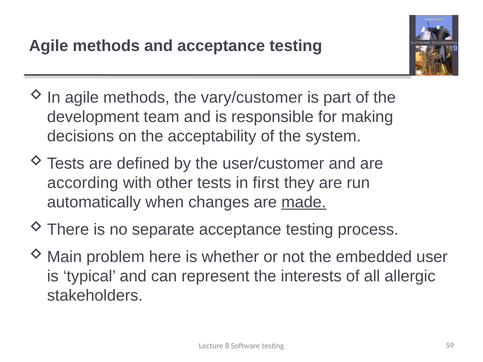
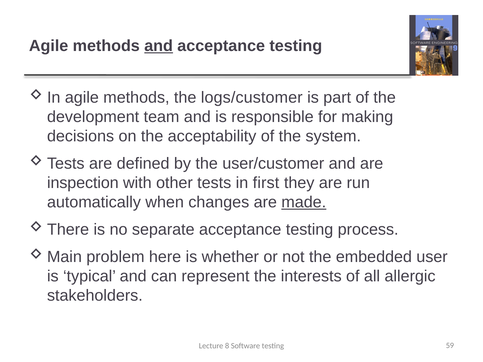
and underline: none -> present (159, 46)
vary/customer: vary/customer -> logs/customer (252, 98)
according: according -> inspection (83, 183)
